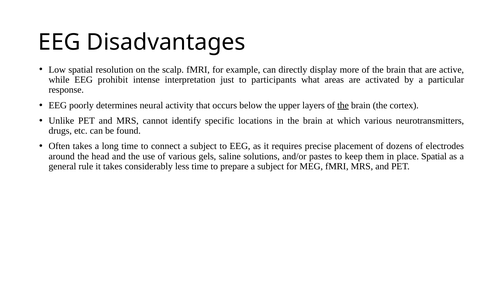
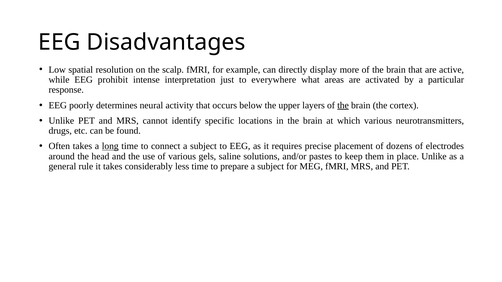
participants: participants -> everywhere (274, 80)
long underline: none -> present (110, 146)
place Spatial: Spatial -> Unlike (434, 157)
